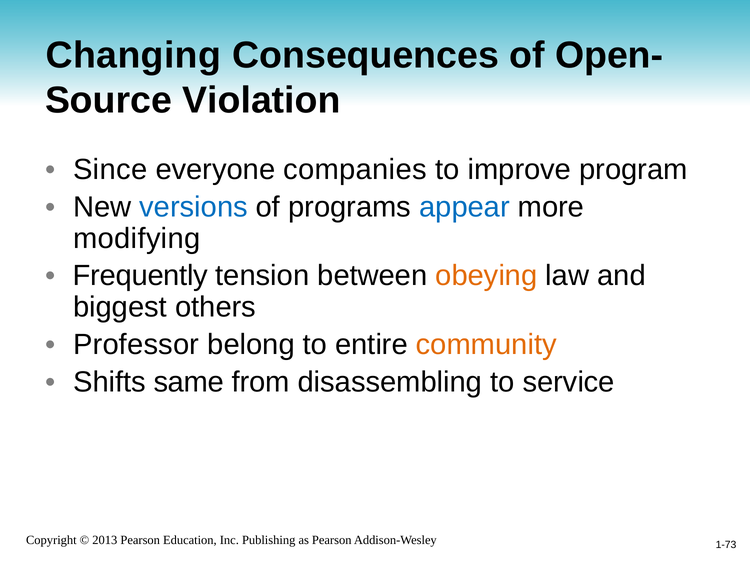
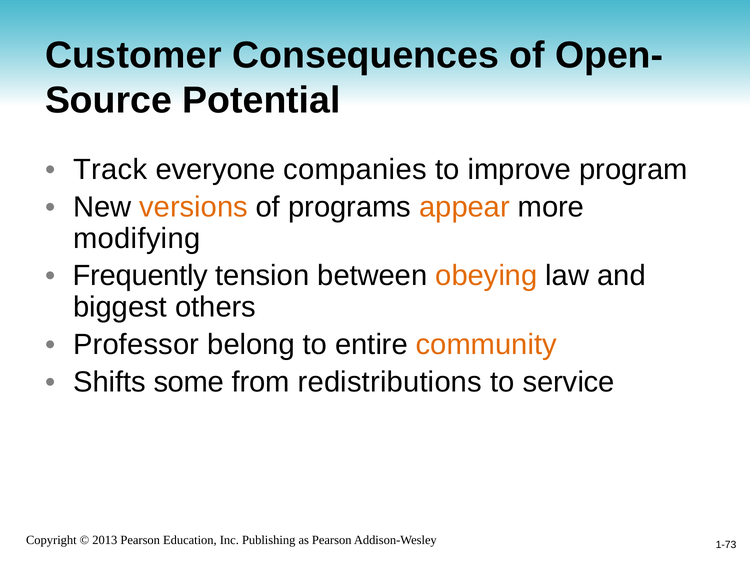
Changing: Changing -> Customer (133, 55)
Violation: Violation -> Potential (261, 100)
Since: Since -> Track (110, 169)
versions colour: blue -> orange (194, 207)
appear colour: blue -> orange (465, 207)
same: same -> some (189, 382)
disassembling: disassembling -> redistributions (390, 382)
